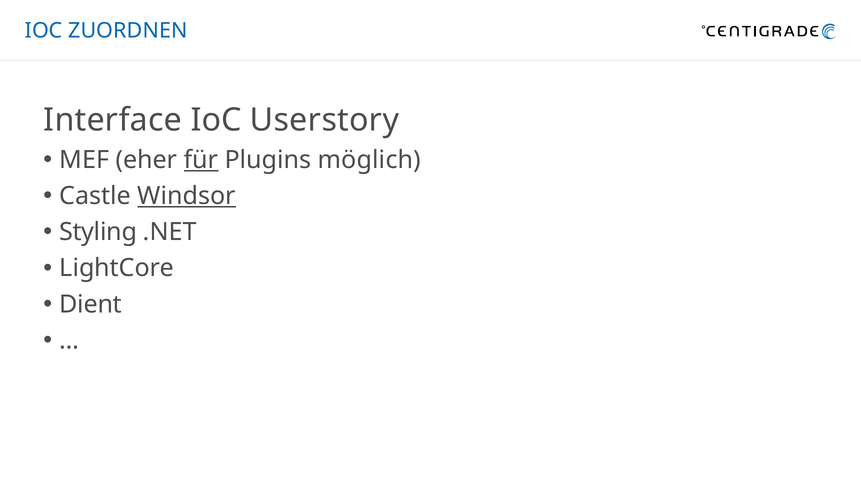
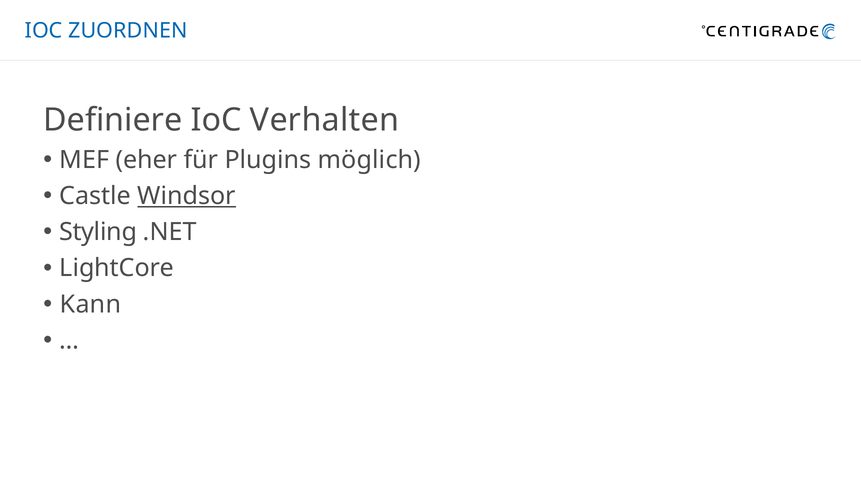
Interface: Interface -> Definiere (113, 120)
Userstory: Userstory -> Verhalten (324, 120)
für underline: present -> none (201, 160)
Dient: Dient -> Kann (90, 304)
